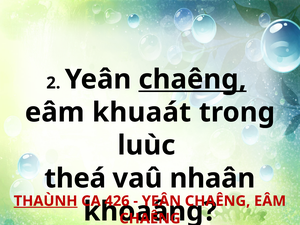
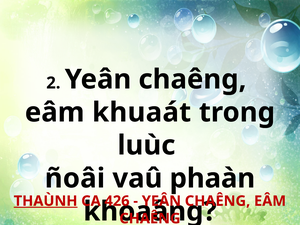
chaêng underline: present -> none (192, 79)
theá: theá -> ñoâi (75, 178)
nhaân: nhaân -> phaàn (212, 178)
